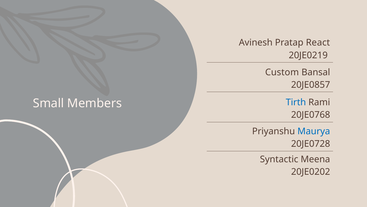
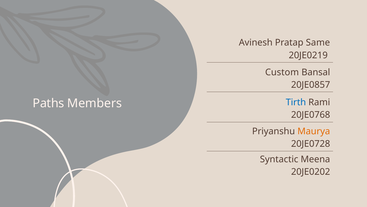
React: React -> Same (318, 43)
Small: Small -> Paths (49, 103)
Maurya colour: blue -> orange (314, 131)
